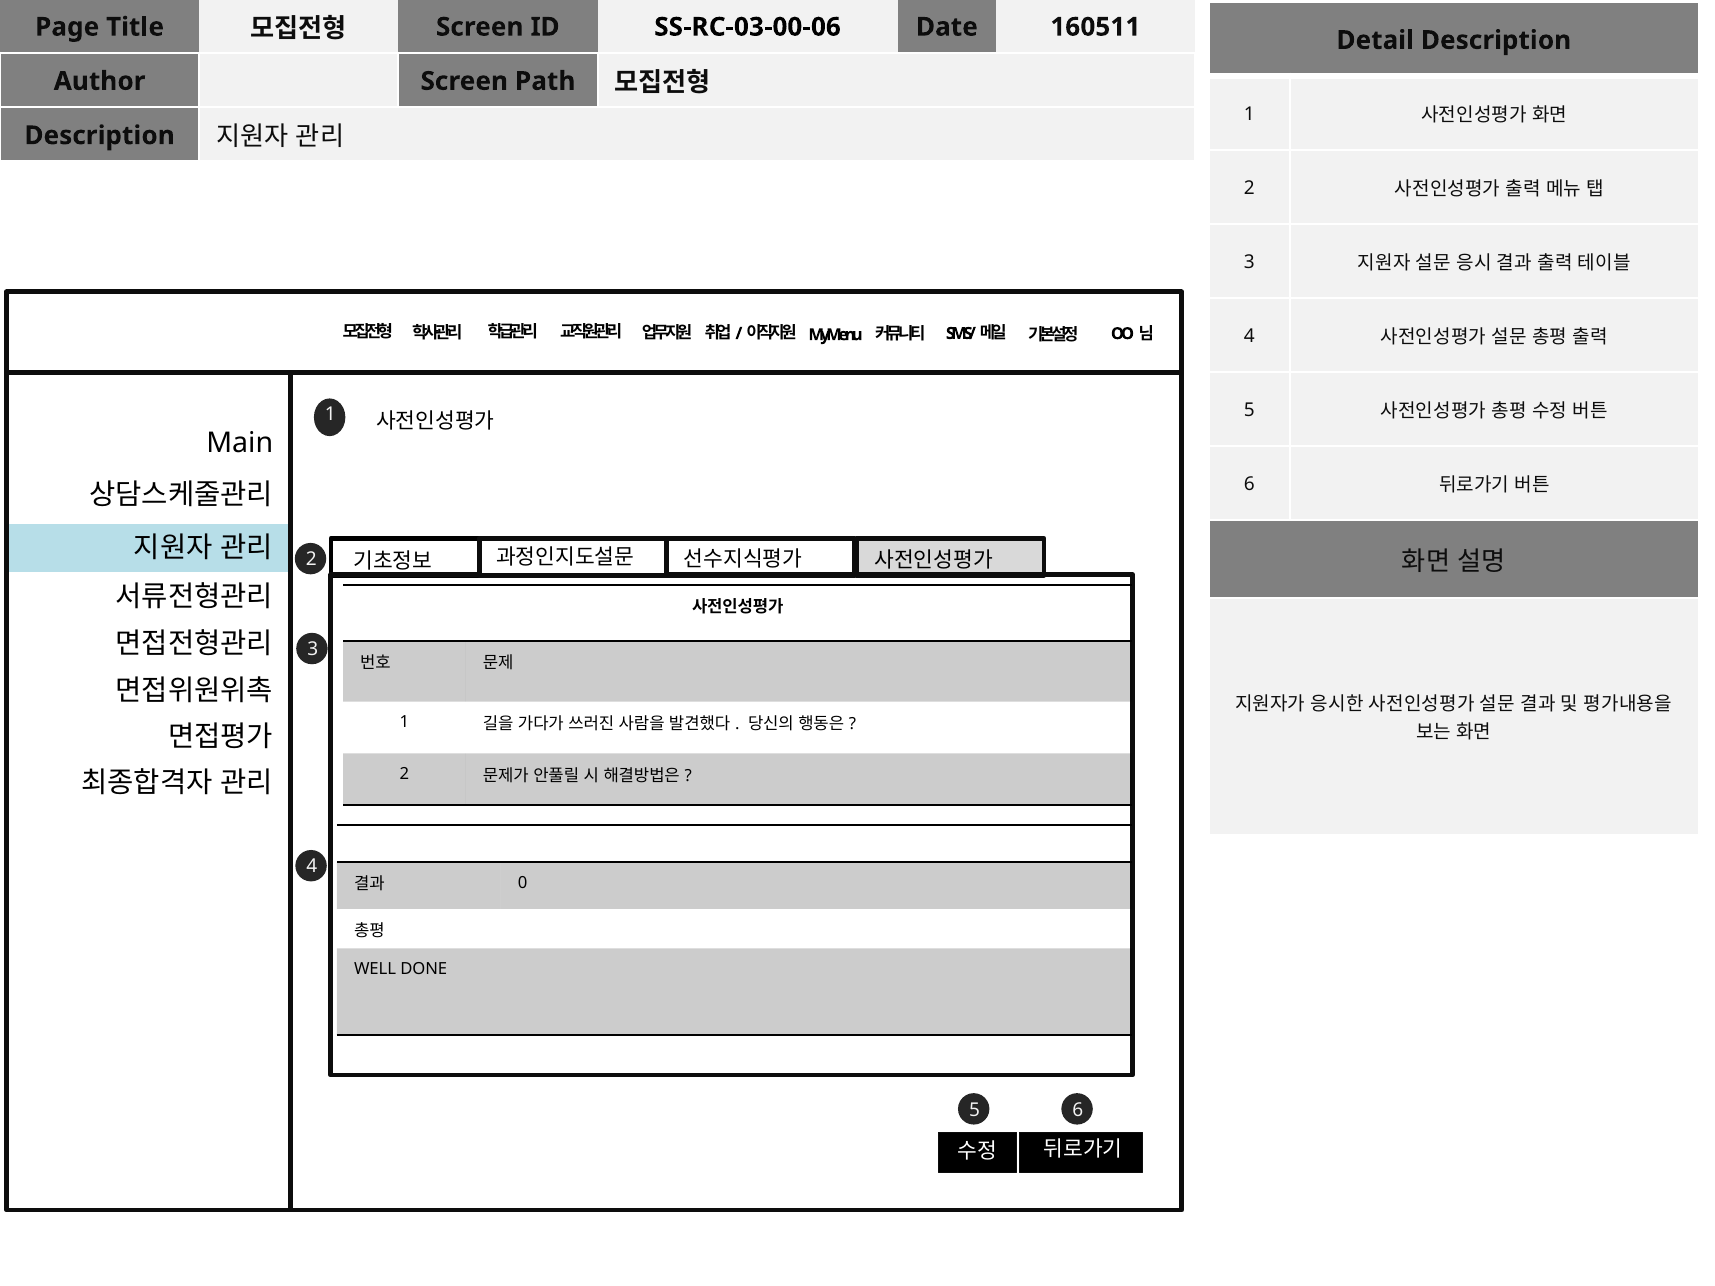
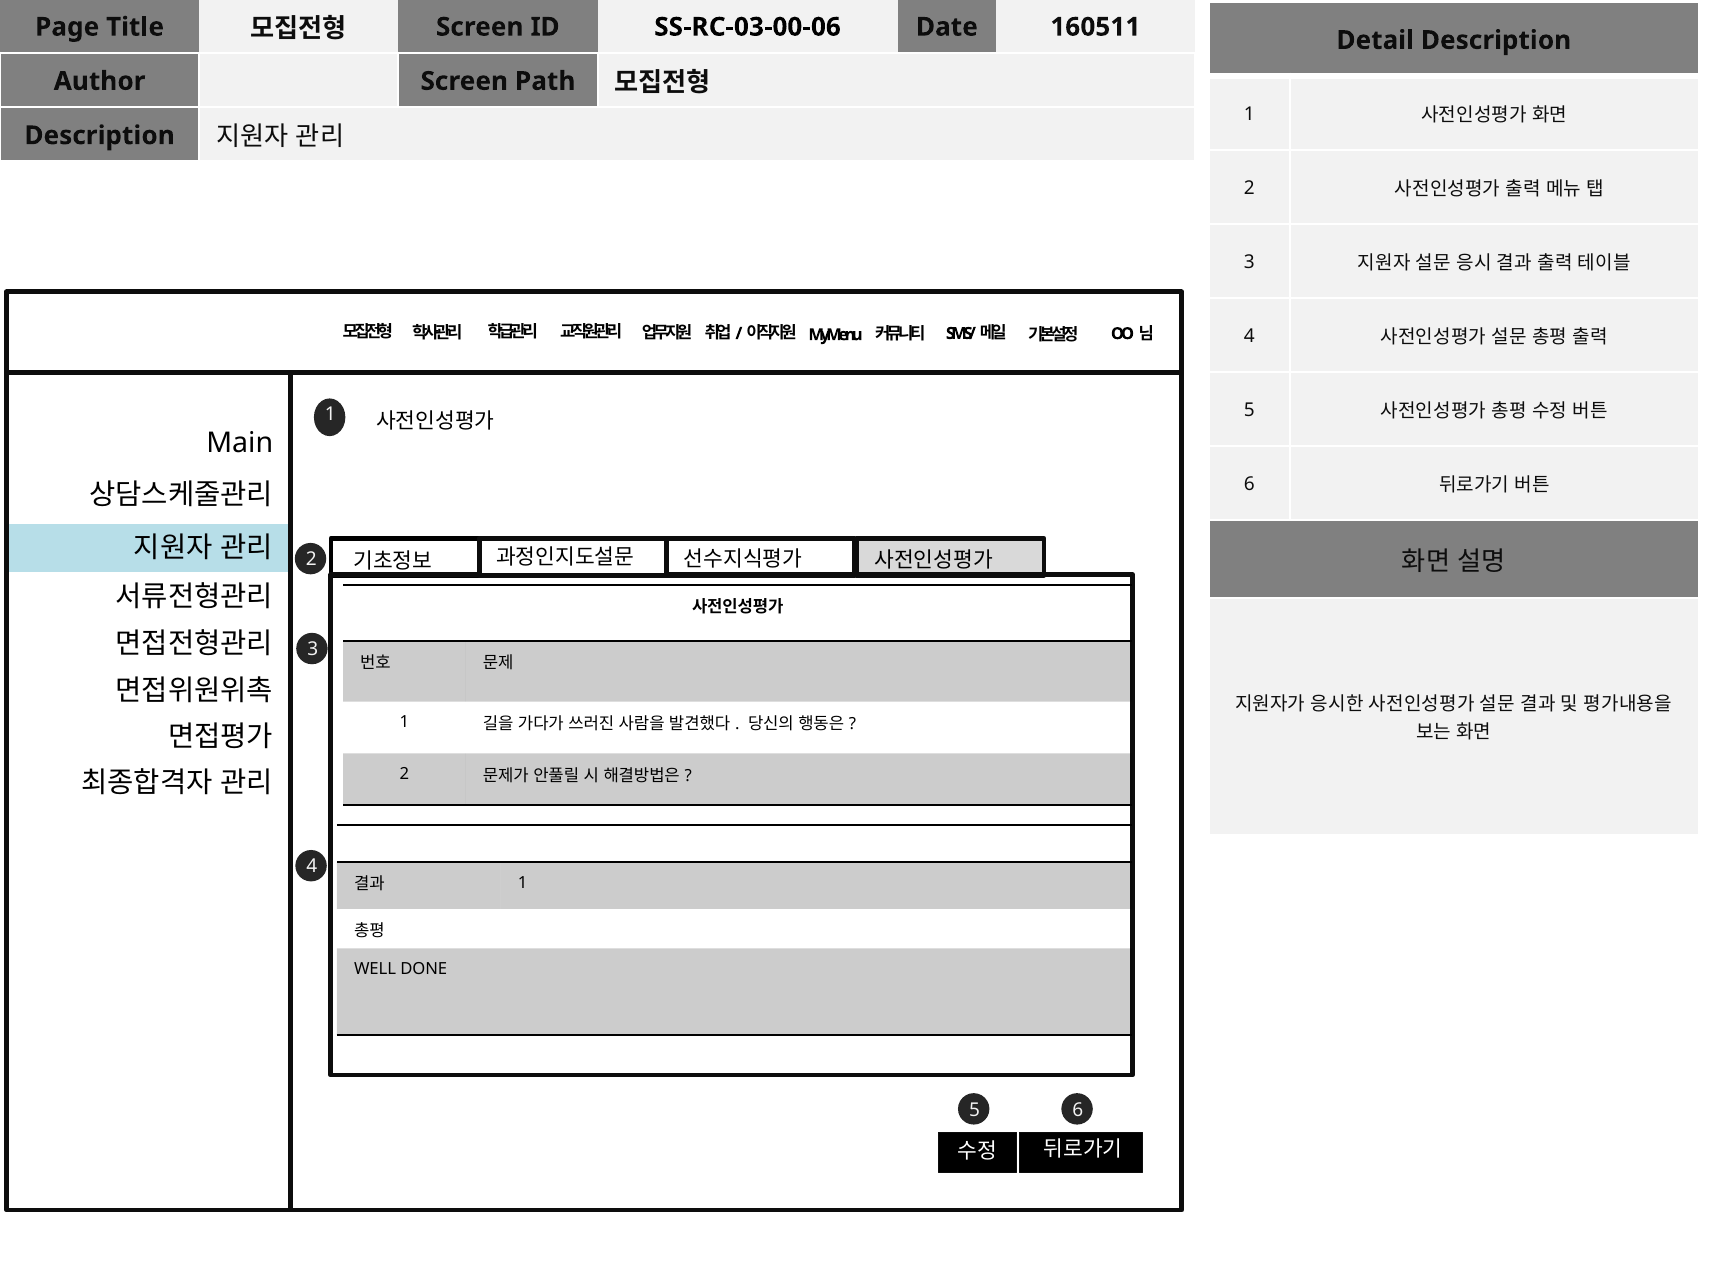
0: 0 -> 1 (523, 883)
